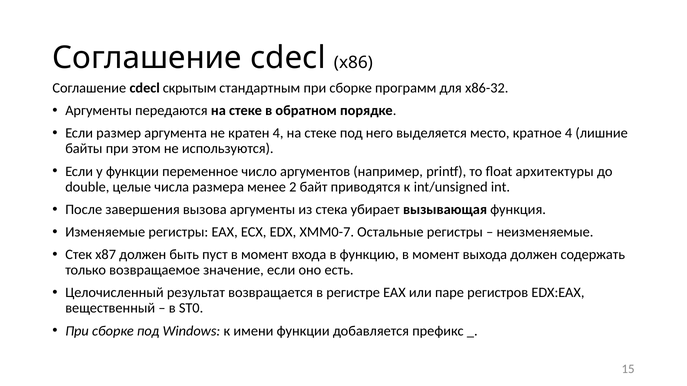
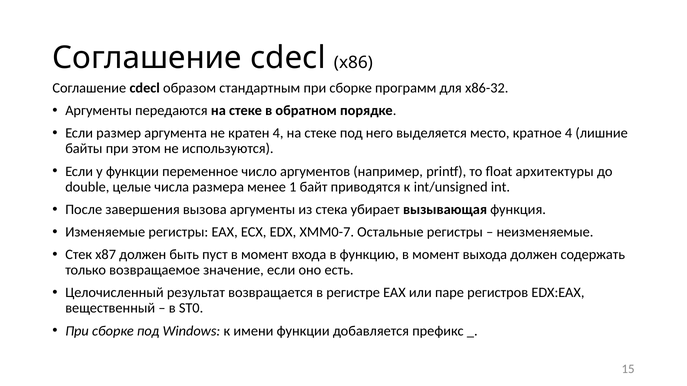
скрытым: скрытым -> образом (190, 88)
2: 2 -> 1 (293, 187)
